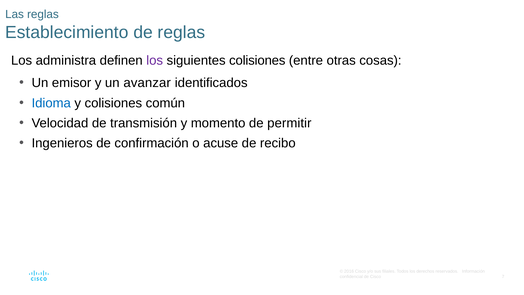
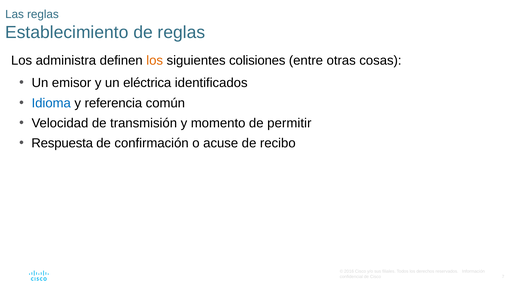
los colour: purple -> orange (155, 61)
avanzar: avanzar -> eléctrica (147, 83)
y colisiones: colisiones -> referencia (113, 103)
Ingenieros: Ingenieros -> Respuesta (62, 143)
